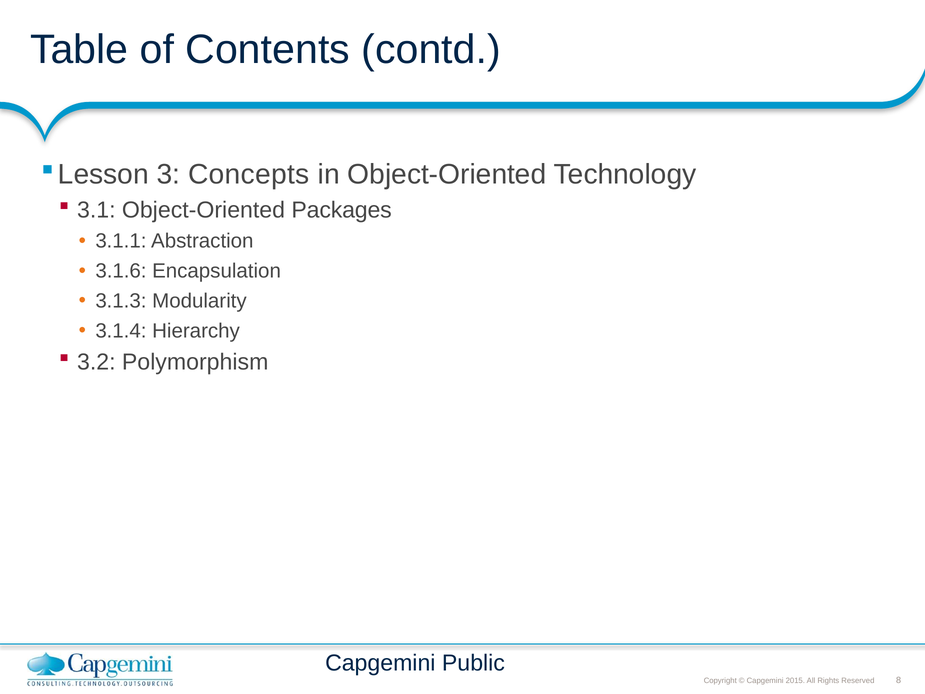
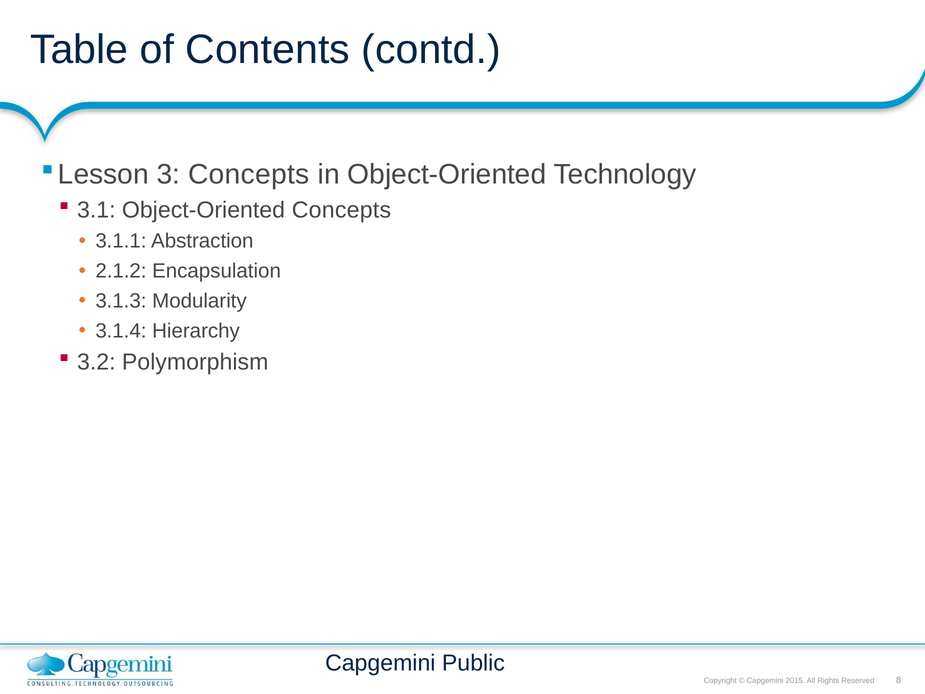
Object-Oriented Packages: Packages -> Concepts (341, 210)
3.1.6: 3.1.6 -> 2.1.2 (121, 271)
